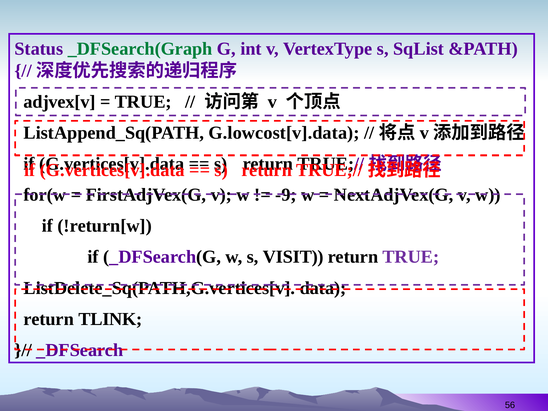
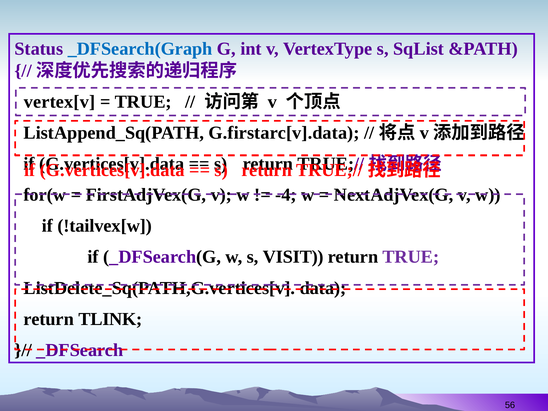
_DFSearch(Graph colour: green -> blue (140, 49)
adjvex[v: adjvex[v -> vertex[v (60, 102)
G.lowcost[v].data: G.lowcost[v].data -> G.firstarc[v].data (284, 133)
-9: -9 -> -4 (286, 195)
!return[w: !return[w -> !tailvex[w (105, 226)
